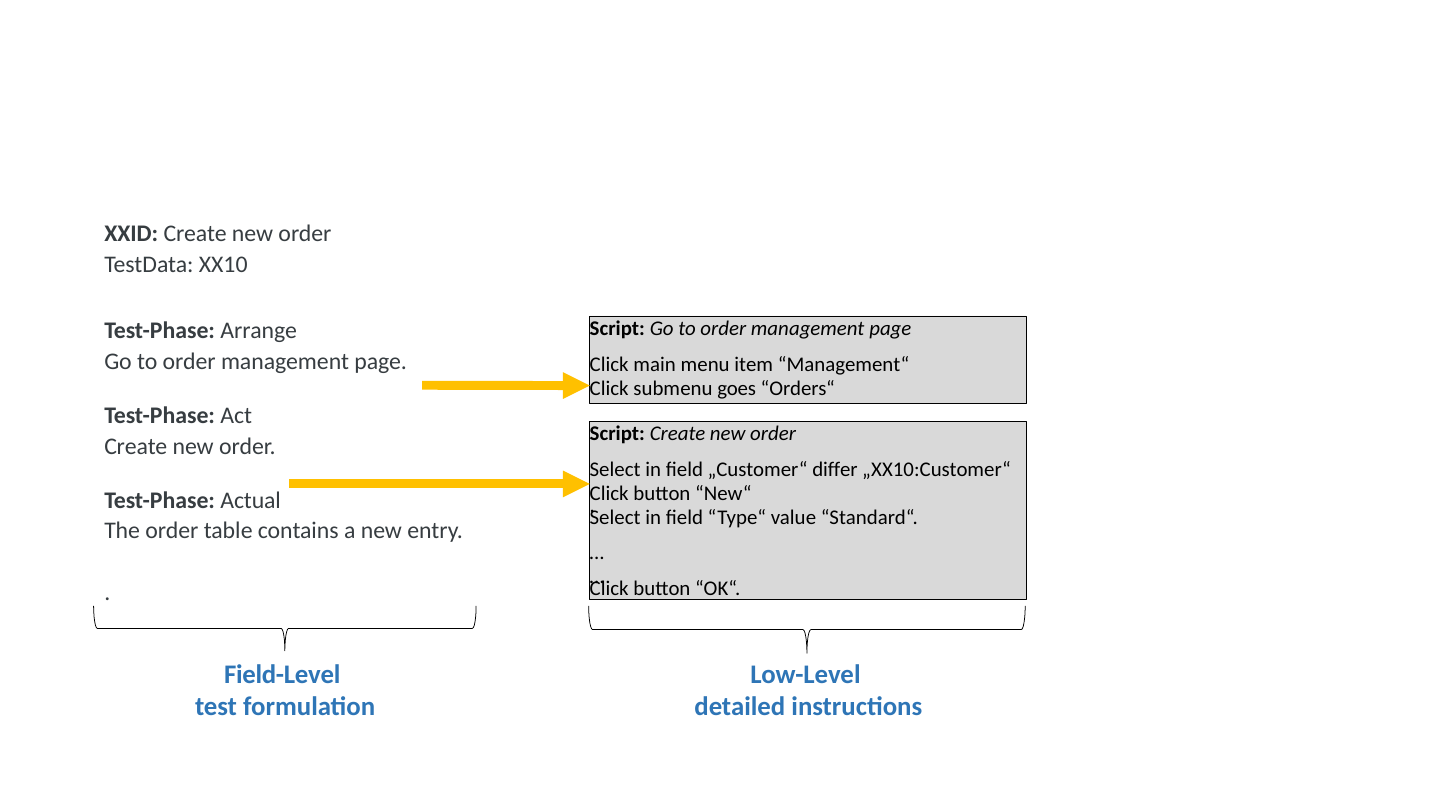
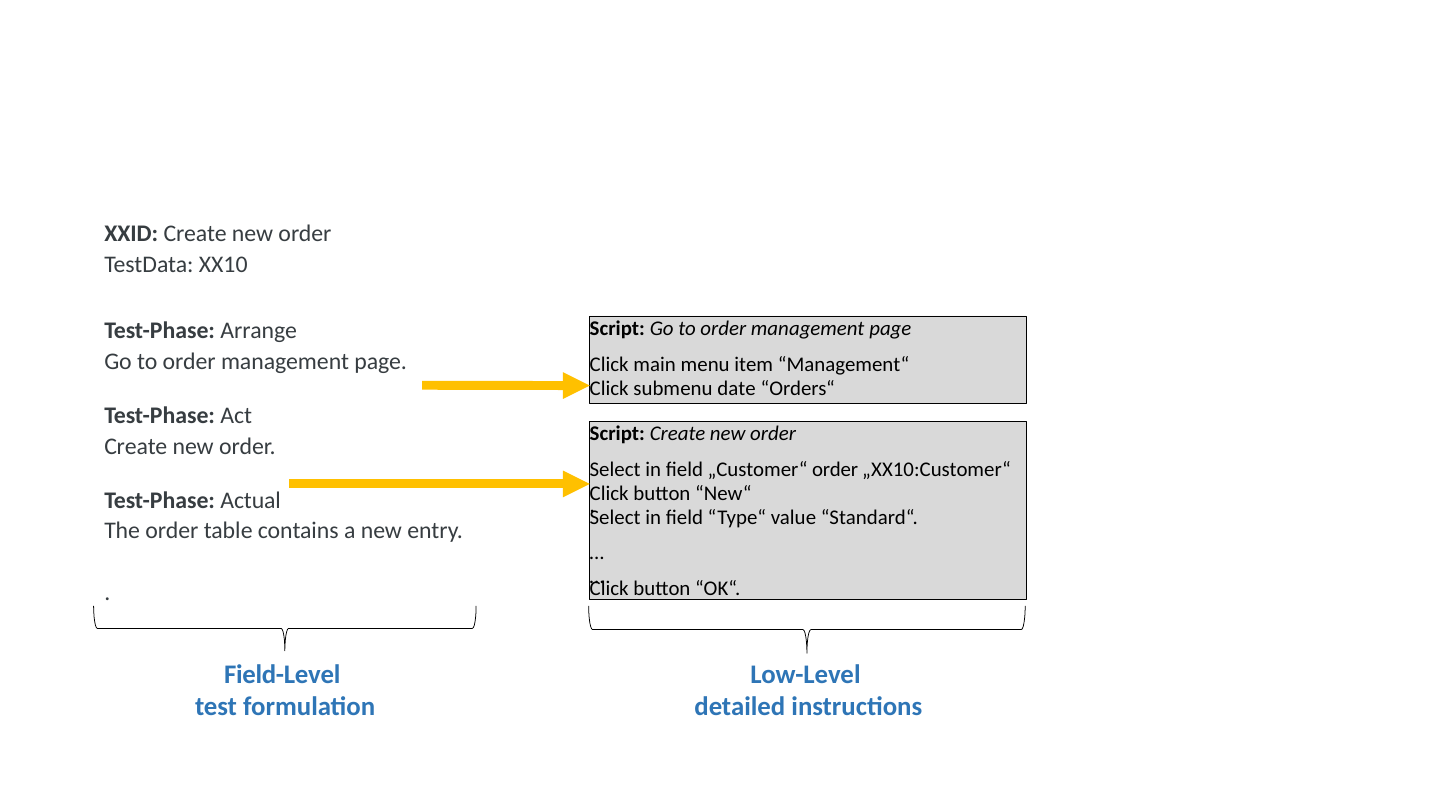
goes: goes -> date (737, 388)
„Customer“ differ: differ -> order (835, 470)
